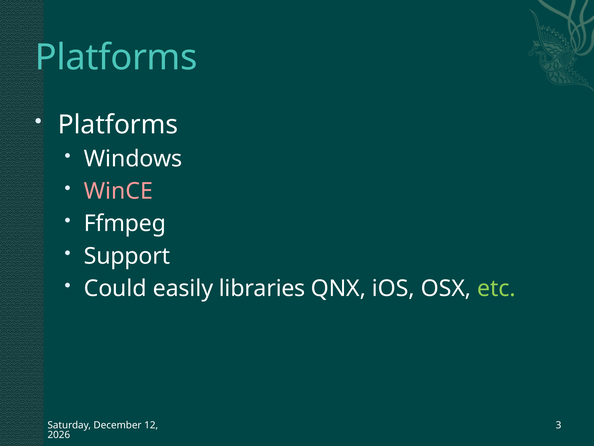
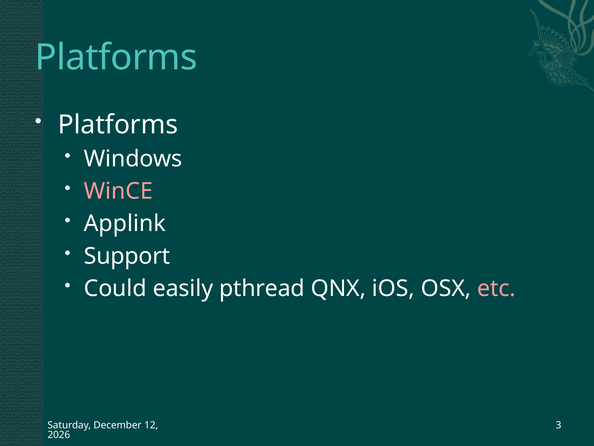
Ffmpeg: Ffmpeg -> Applink (125, 223)
libraries: libraries -> pthread (262, 288)
etc colour: light green -> pink (496, 288)
